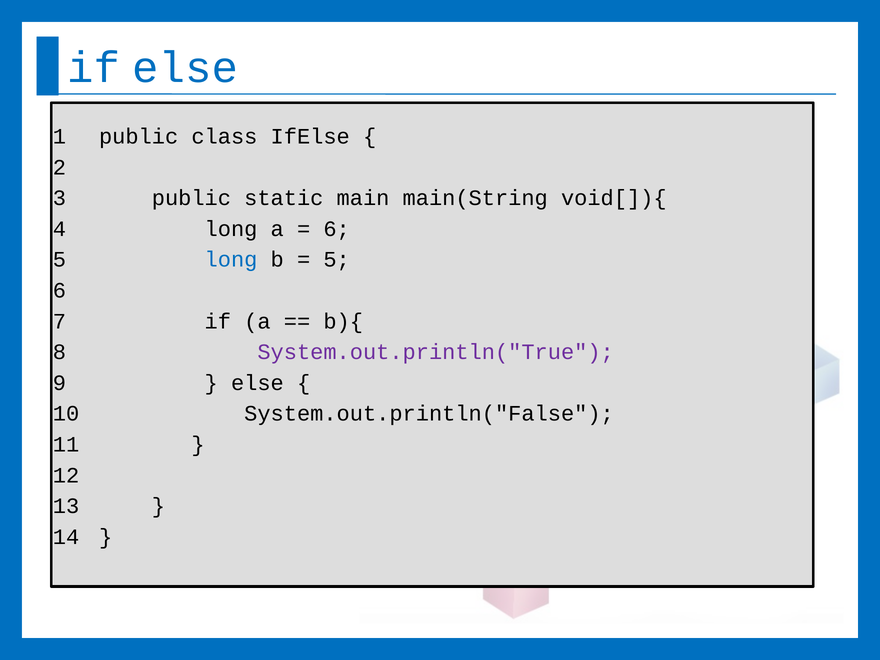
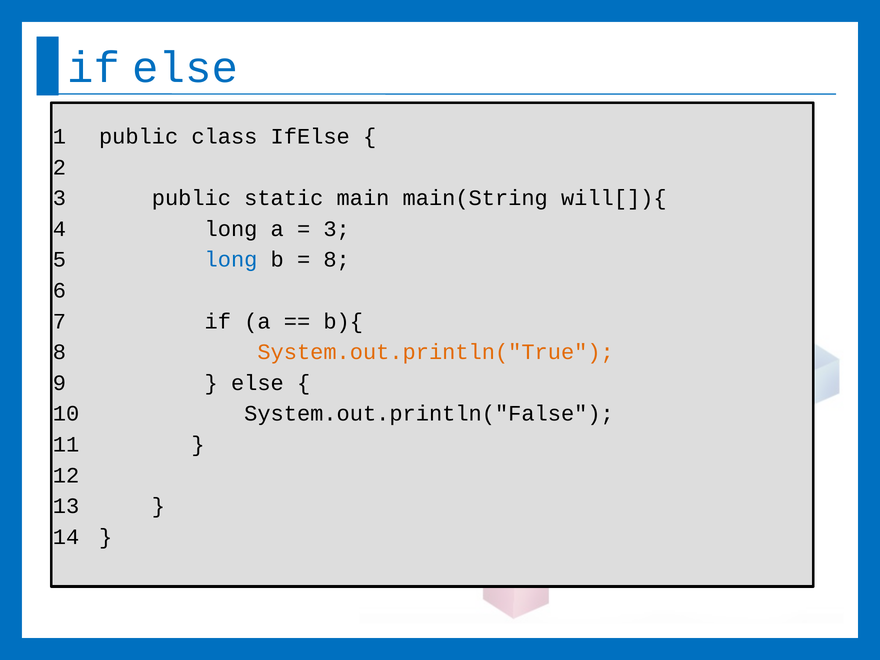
void[]){: void[]){ -> will[]){ (614, 198)
6: 6 -> 3 (337, 229)
5: 5 -> 8 (337, 260)
System.out.println("True colour: purple -> orange (436, 352)
